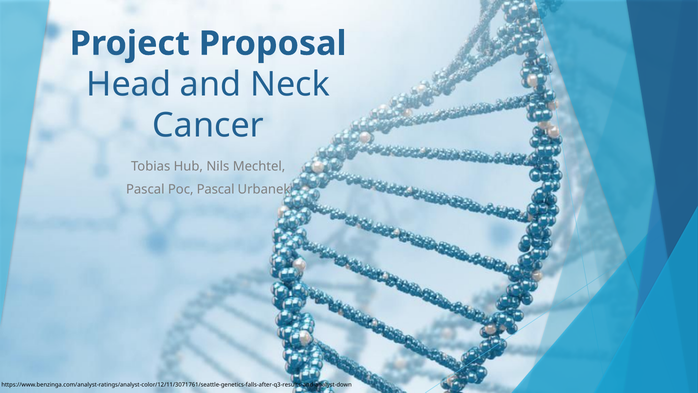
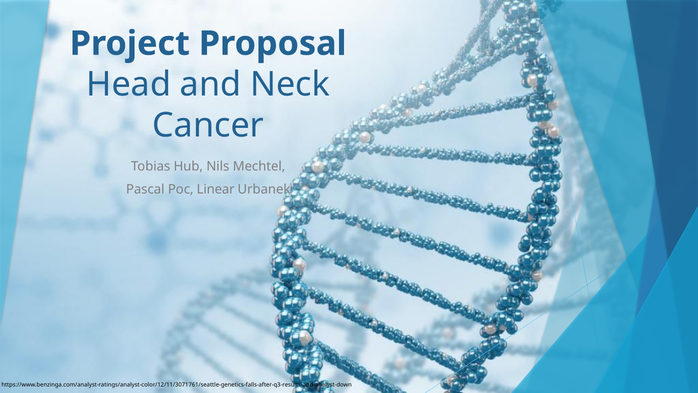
Poc Pascal: Pascal -> Linear (216, 189)
